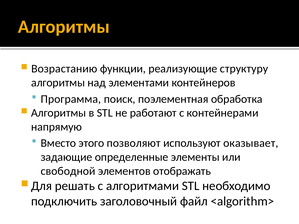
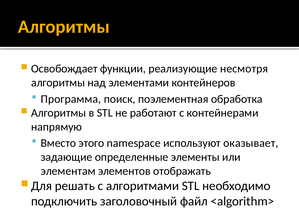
Возрастанию: Возрастанию -> Освобождает (64, 69)
структуру: структуру -> несмотря (244, 69)
позволяют: позволяют -> namespace (134, 143)
свободной: свободной -> элементам (68, 171)
